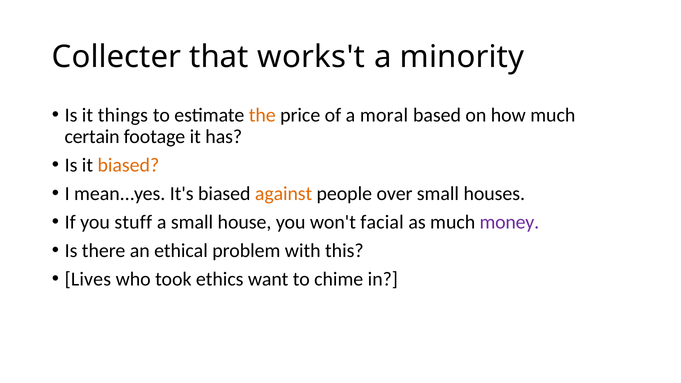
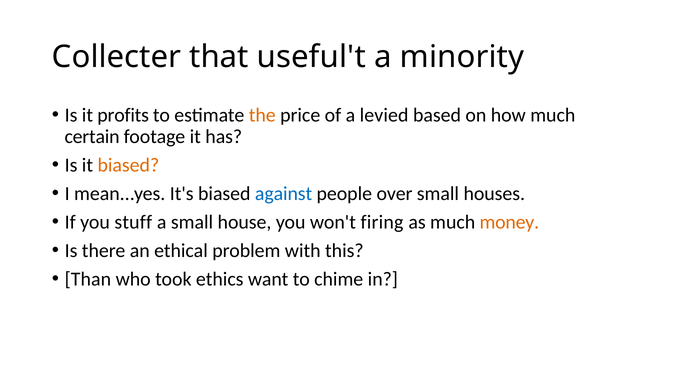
works't: works't -> useful't (311, 57)
things: things -> profits (123, 115)
moral: moral -> levied (384, 115)
against colour: orange -> blue (284, 194)
facial: facial -> firing (382, 222)
money colour: purple -> orange (509, 222)
Lives: Lives -> Than (88, 279)
